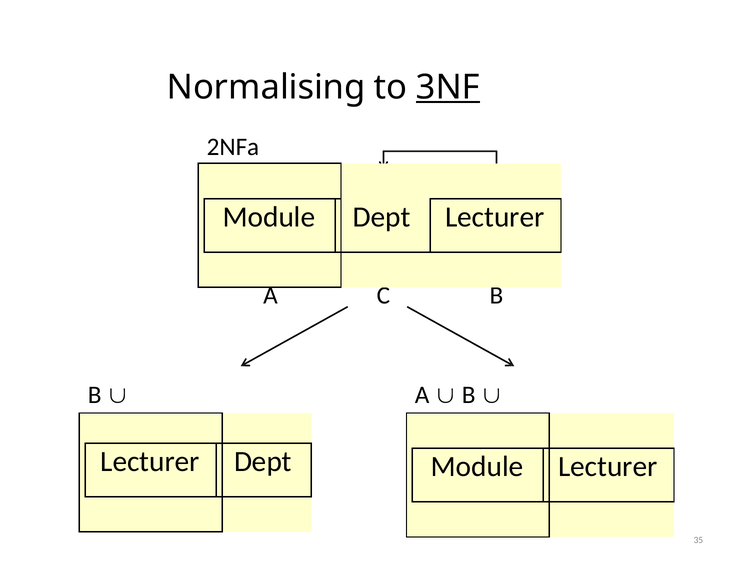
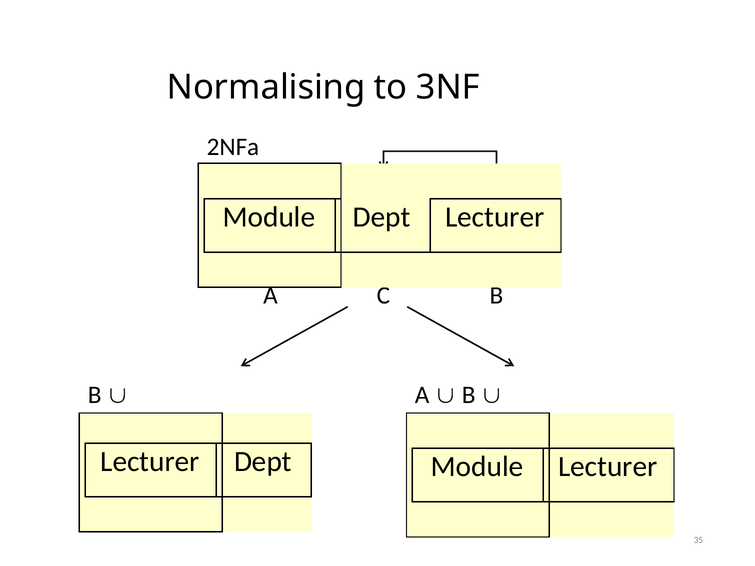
3NF underline: present -> none (448, 87)
